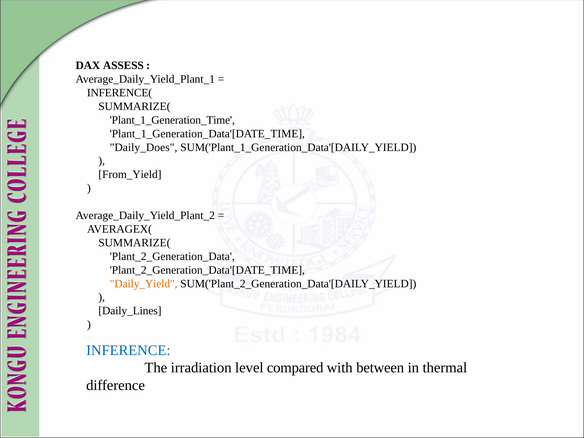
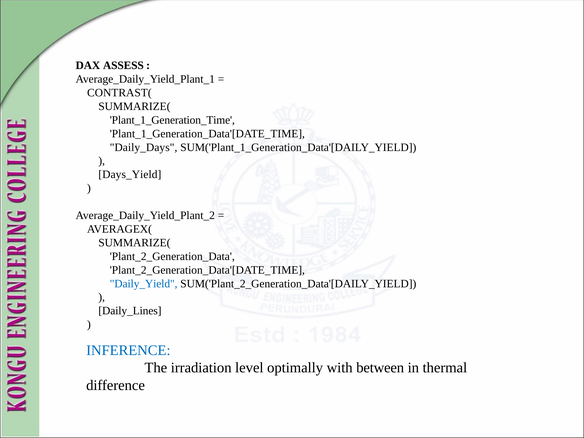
INFERENCE(: INFERENCE( -> CONTRAST( (119, 93)
Daily_Does: Daily_Does -> Daily_Days (144, 147)
From_Yield: From_Yield -> Days_Yield (130, 175)
Daily_Yield colour: orange -> blue (144, 284)
compared: compared -> optimally (295, 368)
